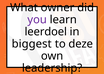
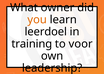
you colour: purple -> orange (37, 20)
biggest: biggest -> training (32, 44)
deze: deze -> voor (81, 44)
